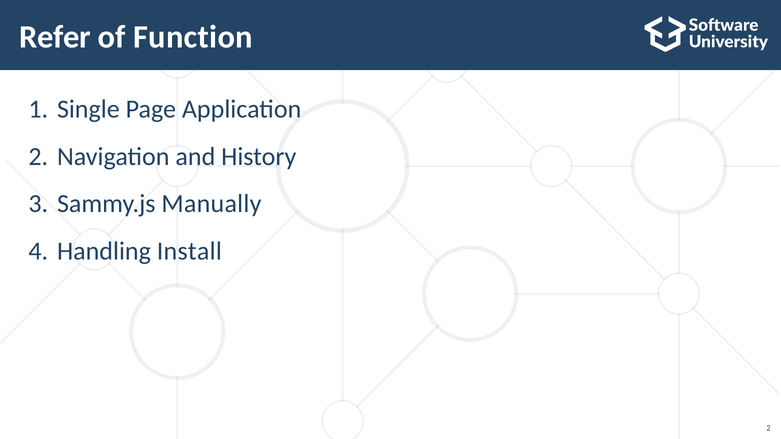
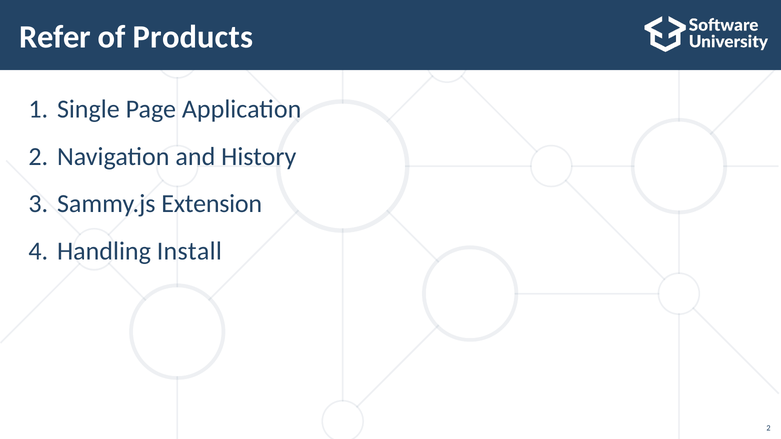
Function: Function -> Products (193, 37)
Manually: Manually -> Extension (212, 204)
